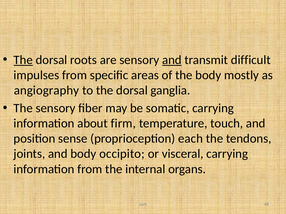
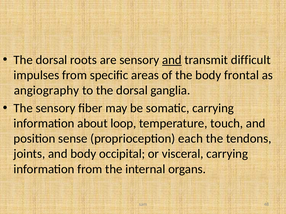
The underline: present -> none (23, 60)
mostly: mostly -> frontal (241, 75)
firm: firm -> loop (123, 124)
occipito: occipito -> occipital (122, 154)
